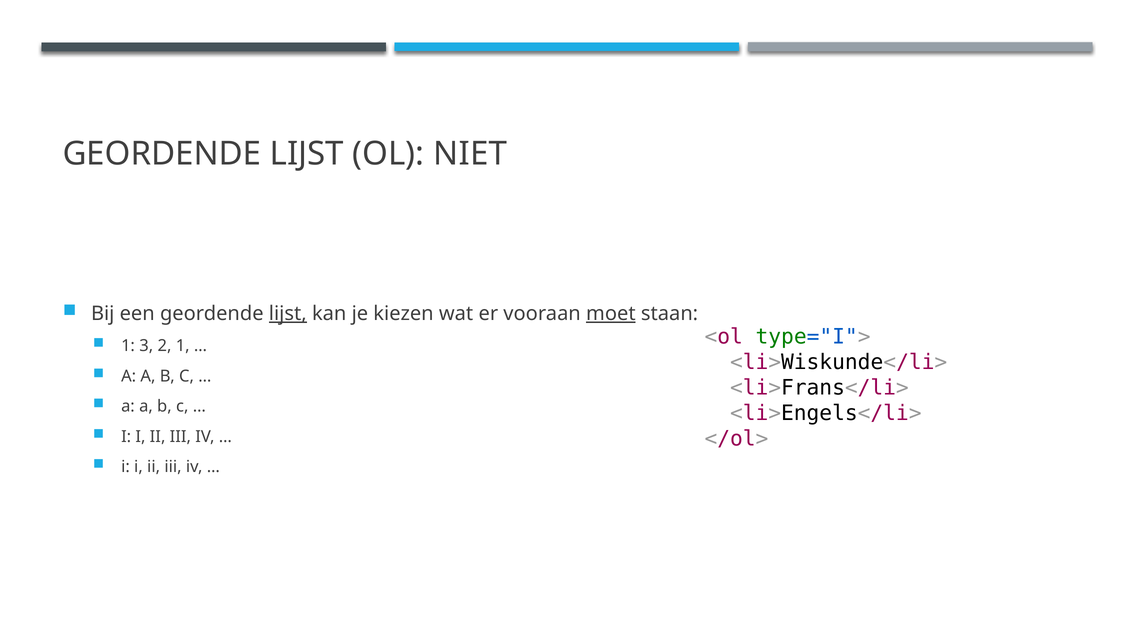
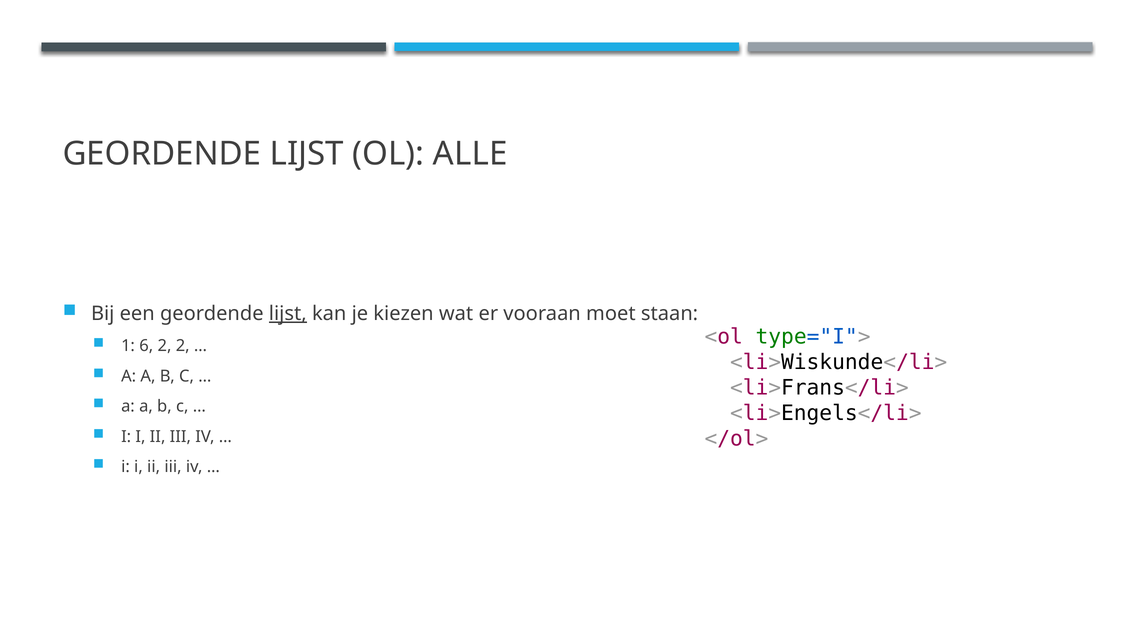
NIET: NIET -> ALLE (470, 154)
moet underline: present -> none (611, 314)
3: 3 -> 6 (146, 346)
2 1: 1 -> 2 (183, 346)
